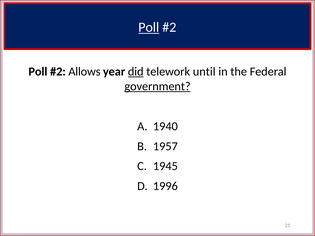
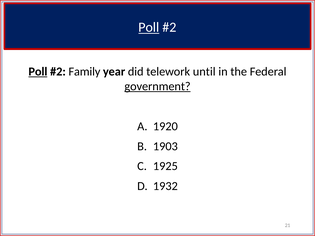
Poll underline: none -> present (38, 72)
Allows: Allows -> Family (84, 72)
did underline: present -> none (136, 72)
1940: 1940 -> 1920 (165, 126)
1957: 1957 -> 1903 (165, 146)
1945: 1945 -> 1925 (165, 166)
1996: 1996 -> 1932 (165, 186)
